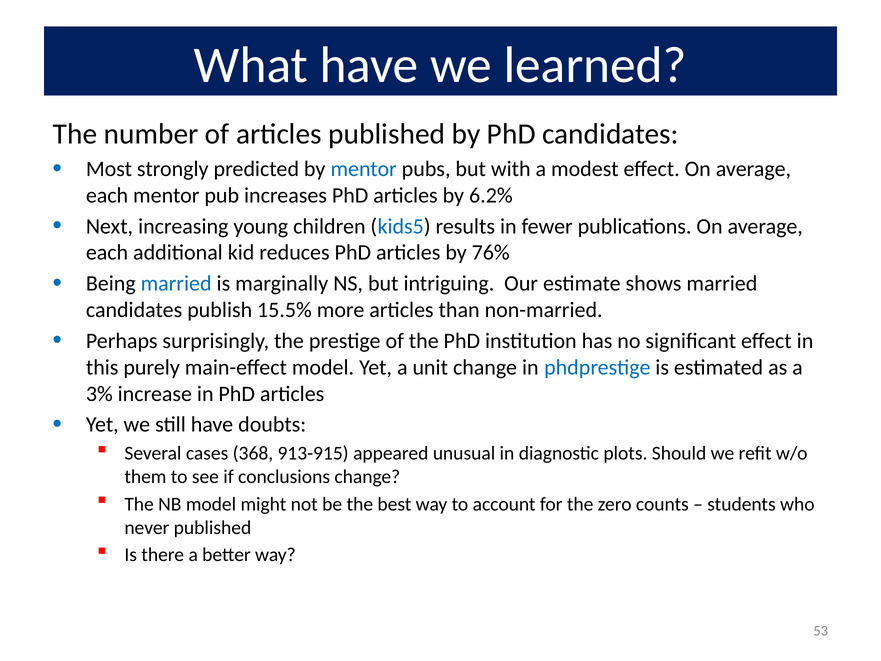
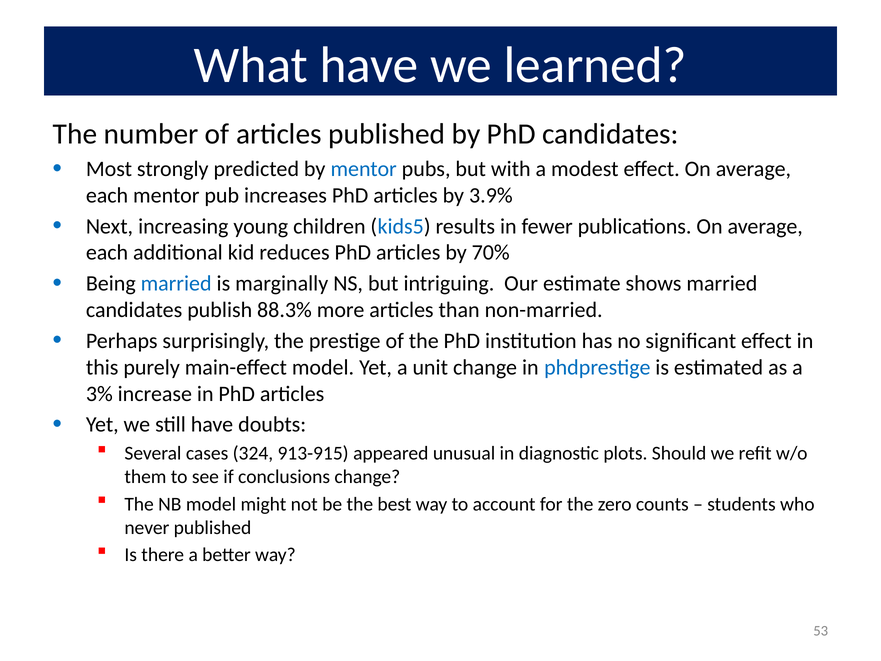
6.2%: 6.2% -> 3.9% (491, 195)
76%: 76% -> 70% (491, 253)
15.5%: 15.5% -> 88.3% (284, 310)
368: 368 -> 324 (253, 453)
